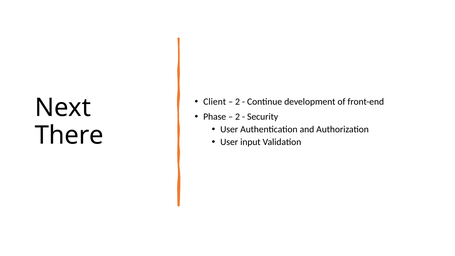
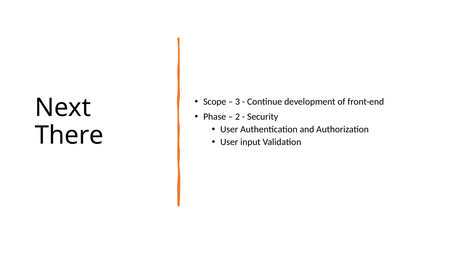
Client: Client -> Scope (215, 102)
2: 2 -> 3 (238, 102)
